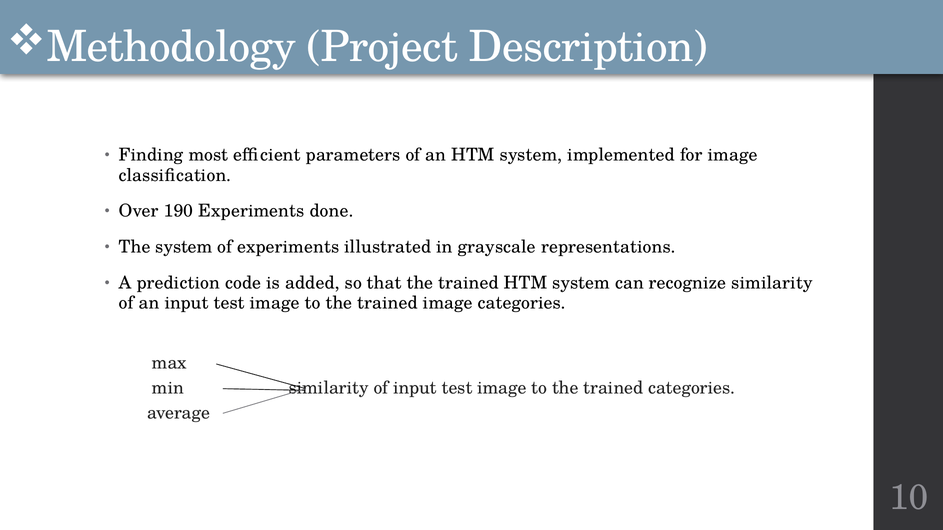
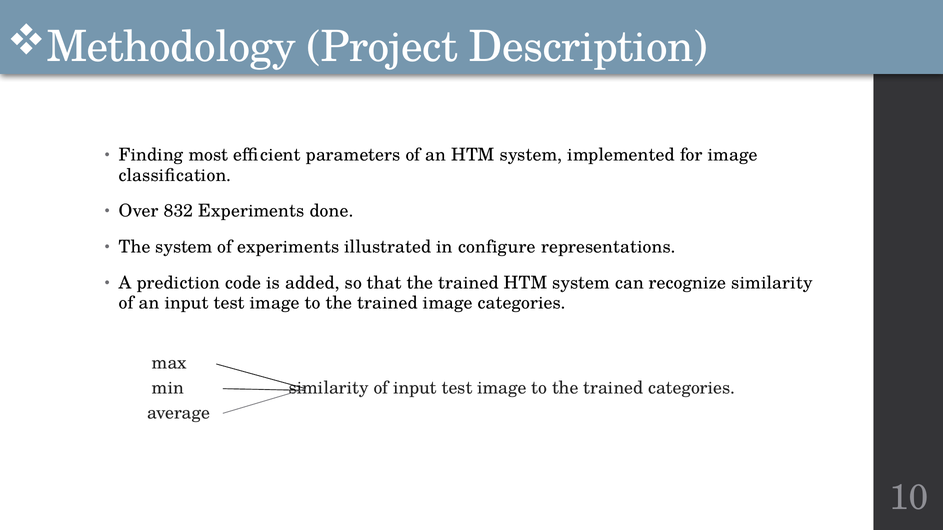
190: 190 -> 832 (178, 211)
grayscale: grayscale -> configure (497, 247)
